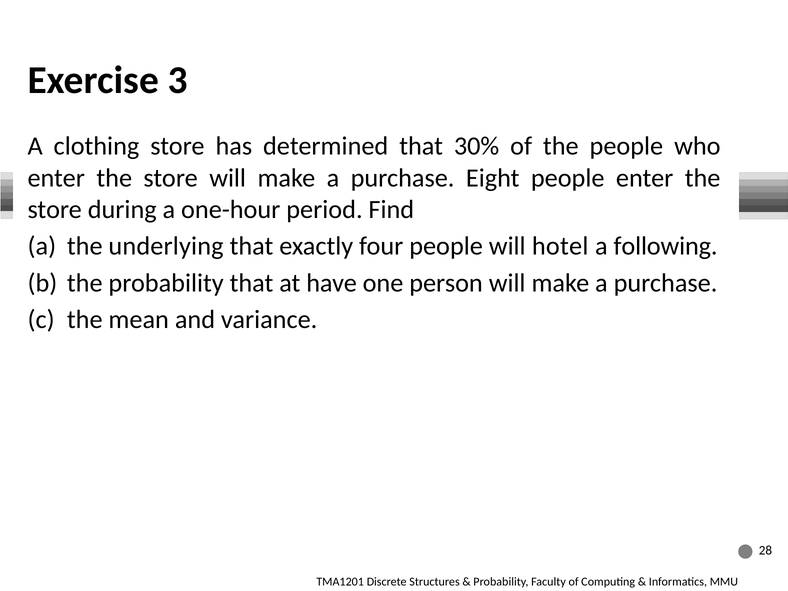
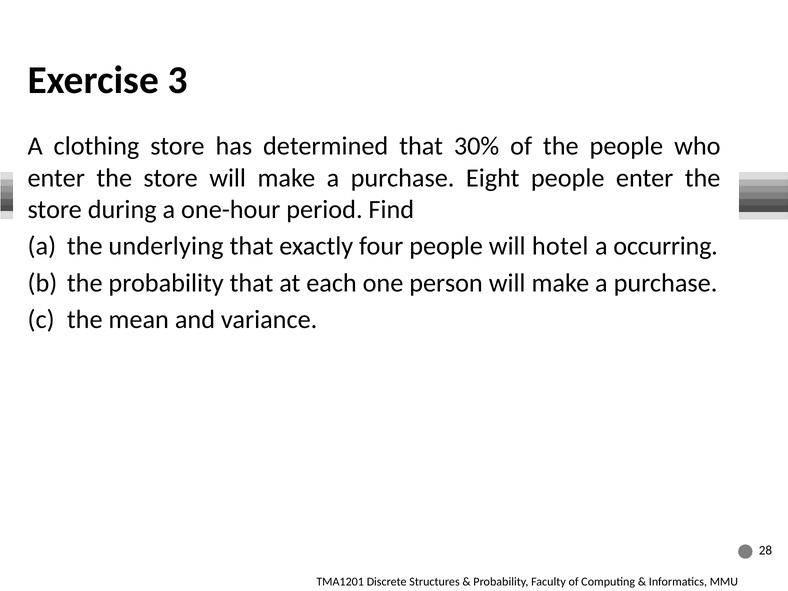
following: following -> occurring (666, 246)
have: have -> each (332, 283)
